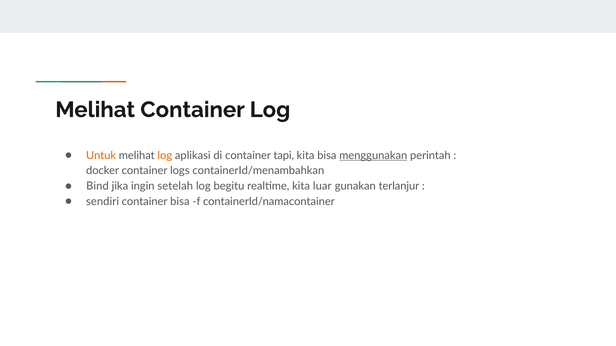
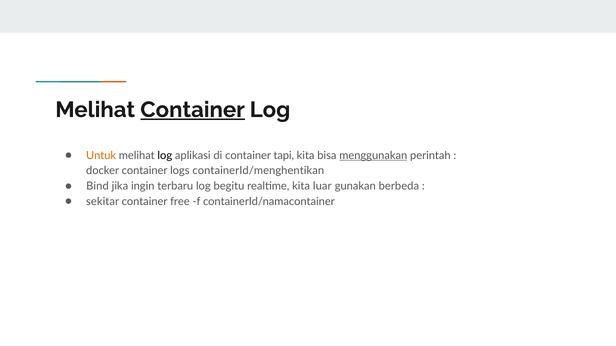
Container underline: none -> present (193, 110)
log colour: orange -> black (165, 156)
containerId/menambahkan: containerId/menambahkan -> containerId/menghentikan (258, 171)
setelah: setelah -> terbaru (175, 186)
terlanjur: terlanjur -> berbeda (399, 186)
sendiri: sendiri -> sekitar (103, 202)
container bisa: bisa -> free (180, 202)
